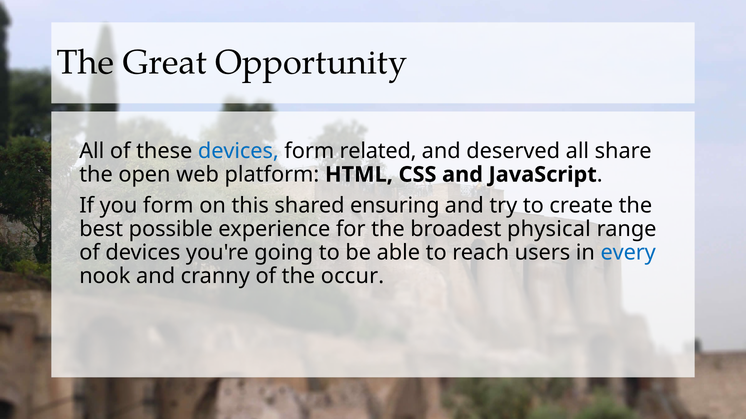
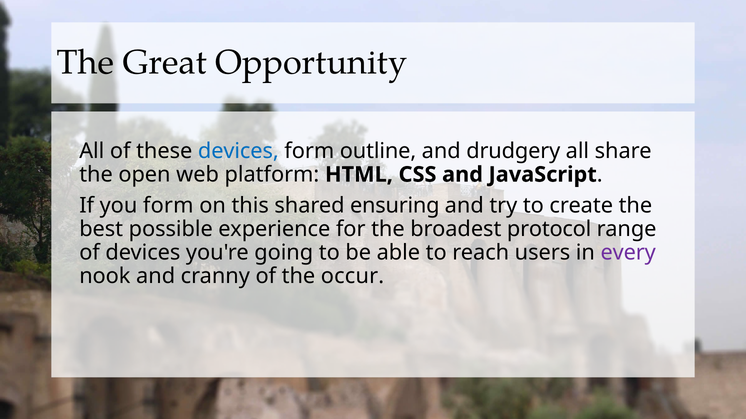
related: related -> outline (378, 151)
deserved: deserved -> drudgery (513, 151)
physical: physical -> protocol (549, 230)
every colour: blue -> purple (628, 253)
